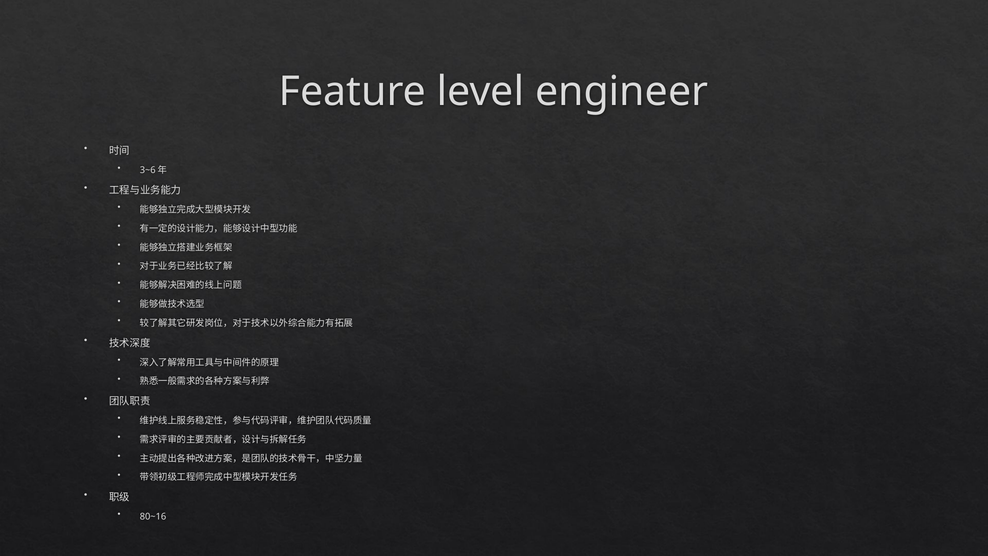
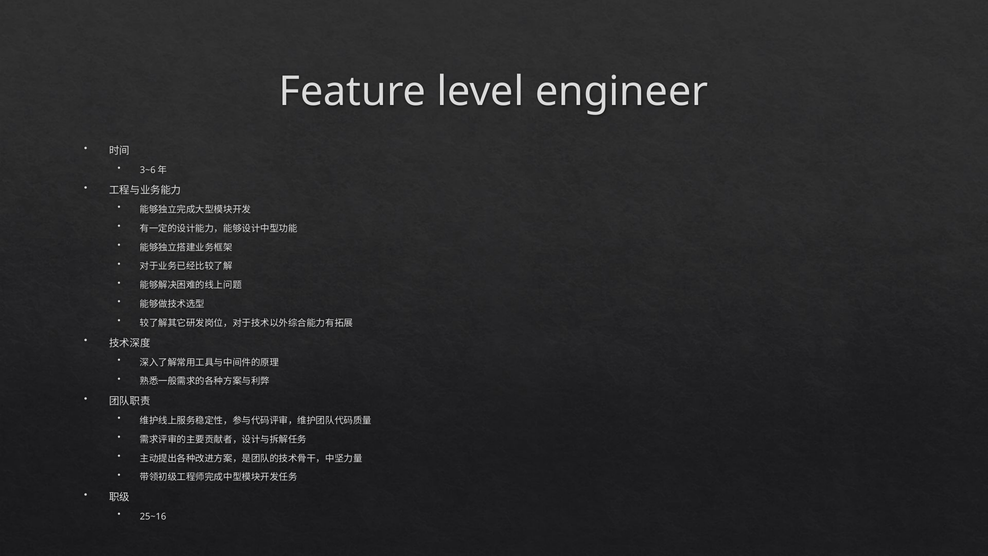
80~16: 80~16 -> 25~16 (153, 516)
